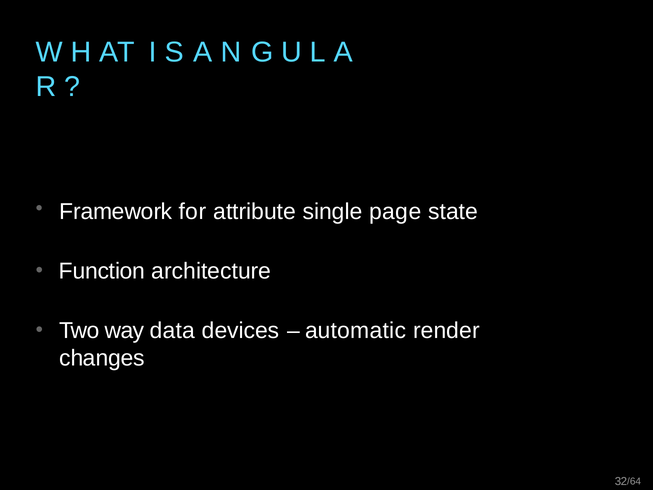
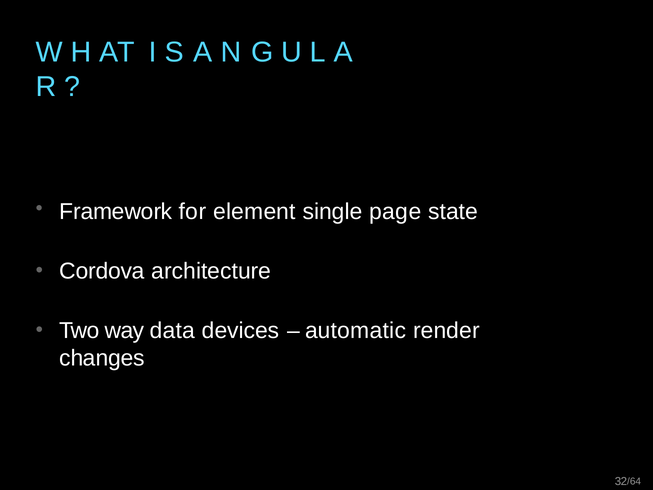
attribute: attribute -> element (255, 212)
Function: Function -> Cordova (102, 271)
